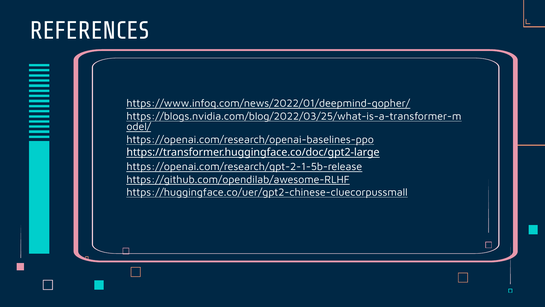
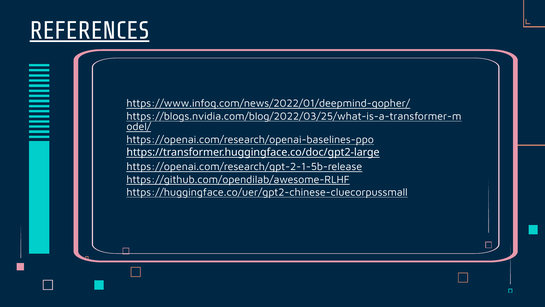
REFERENCES underline: none -> present (90, 30)
